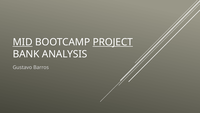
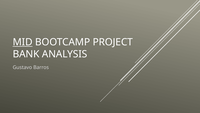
PROJECT underline: present -> none (113, 42)
